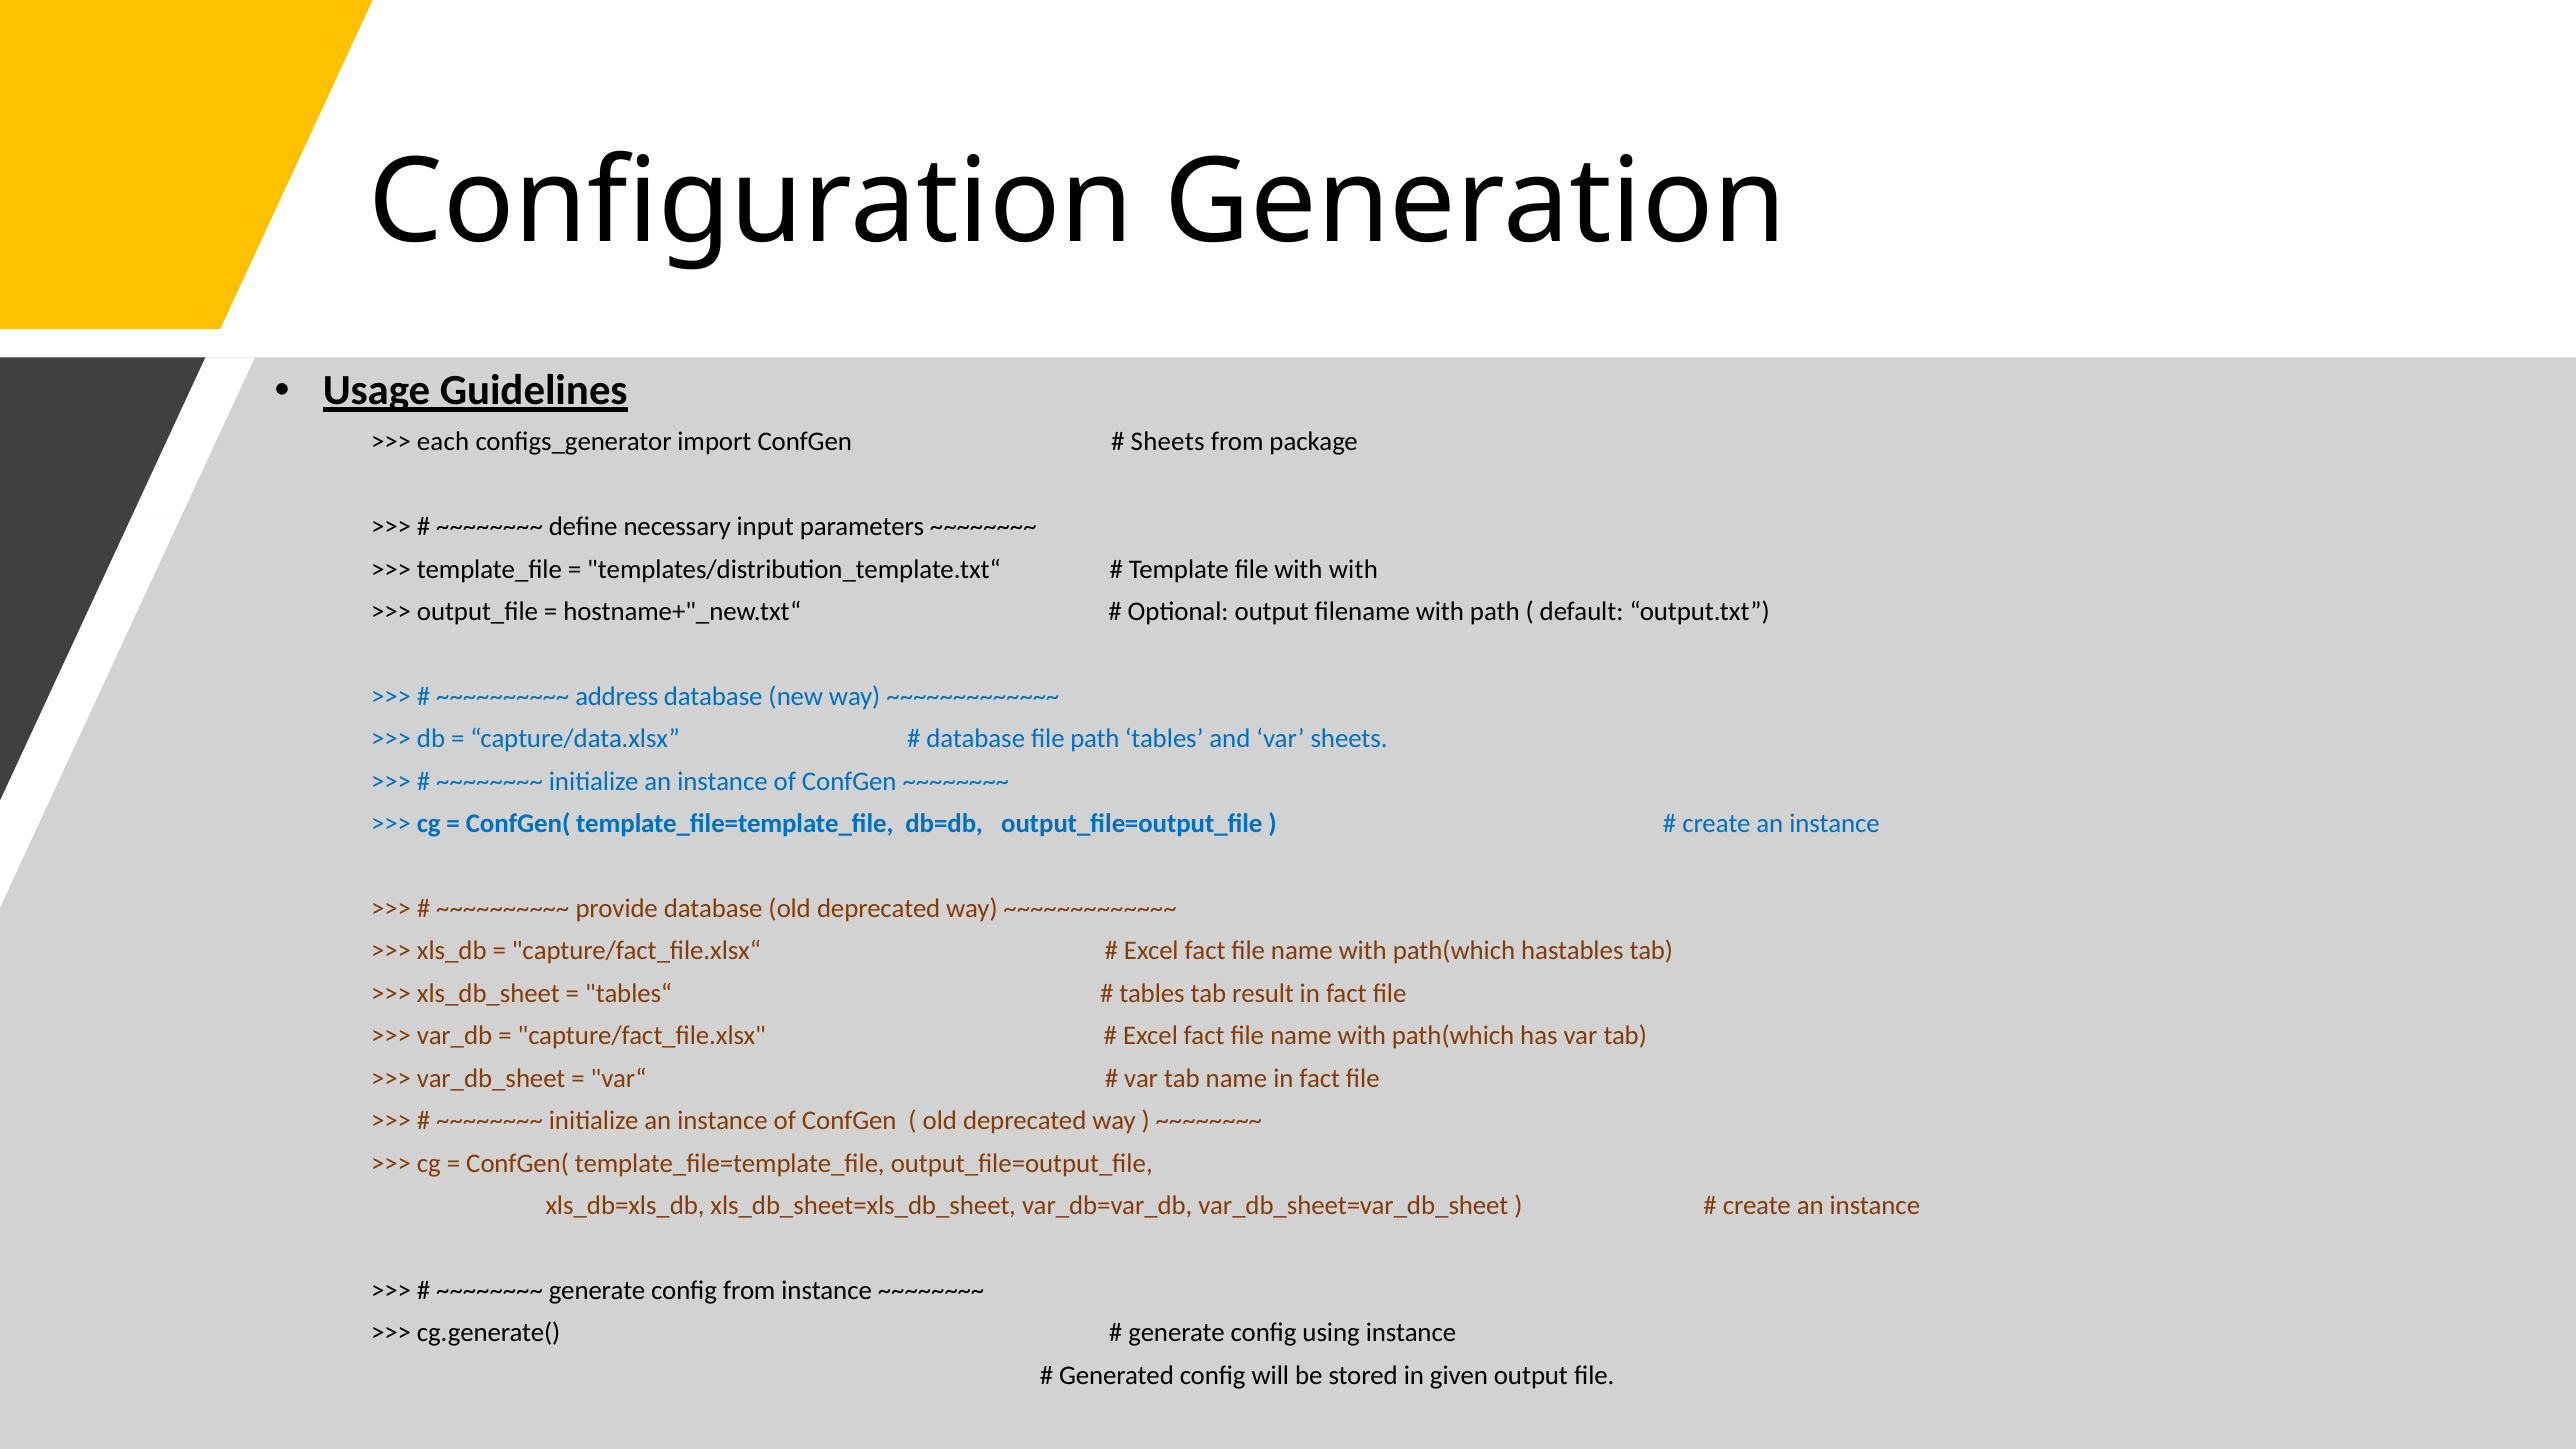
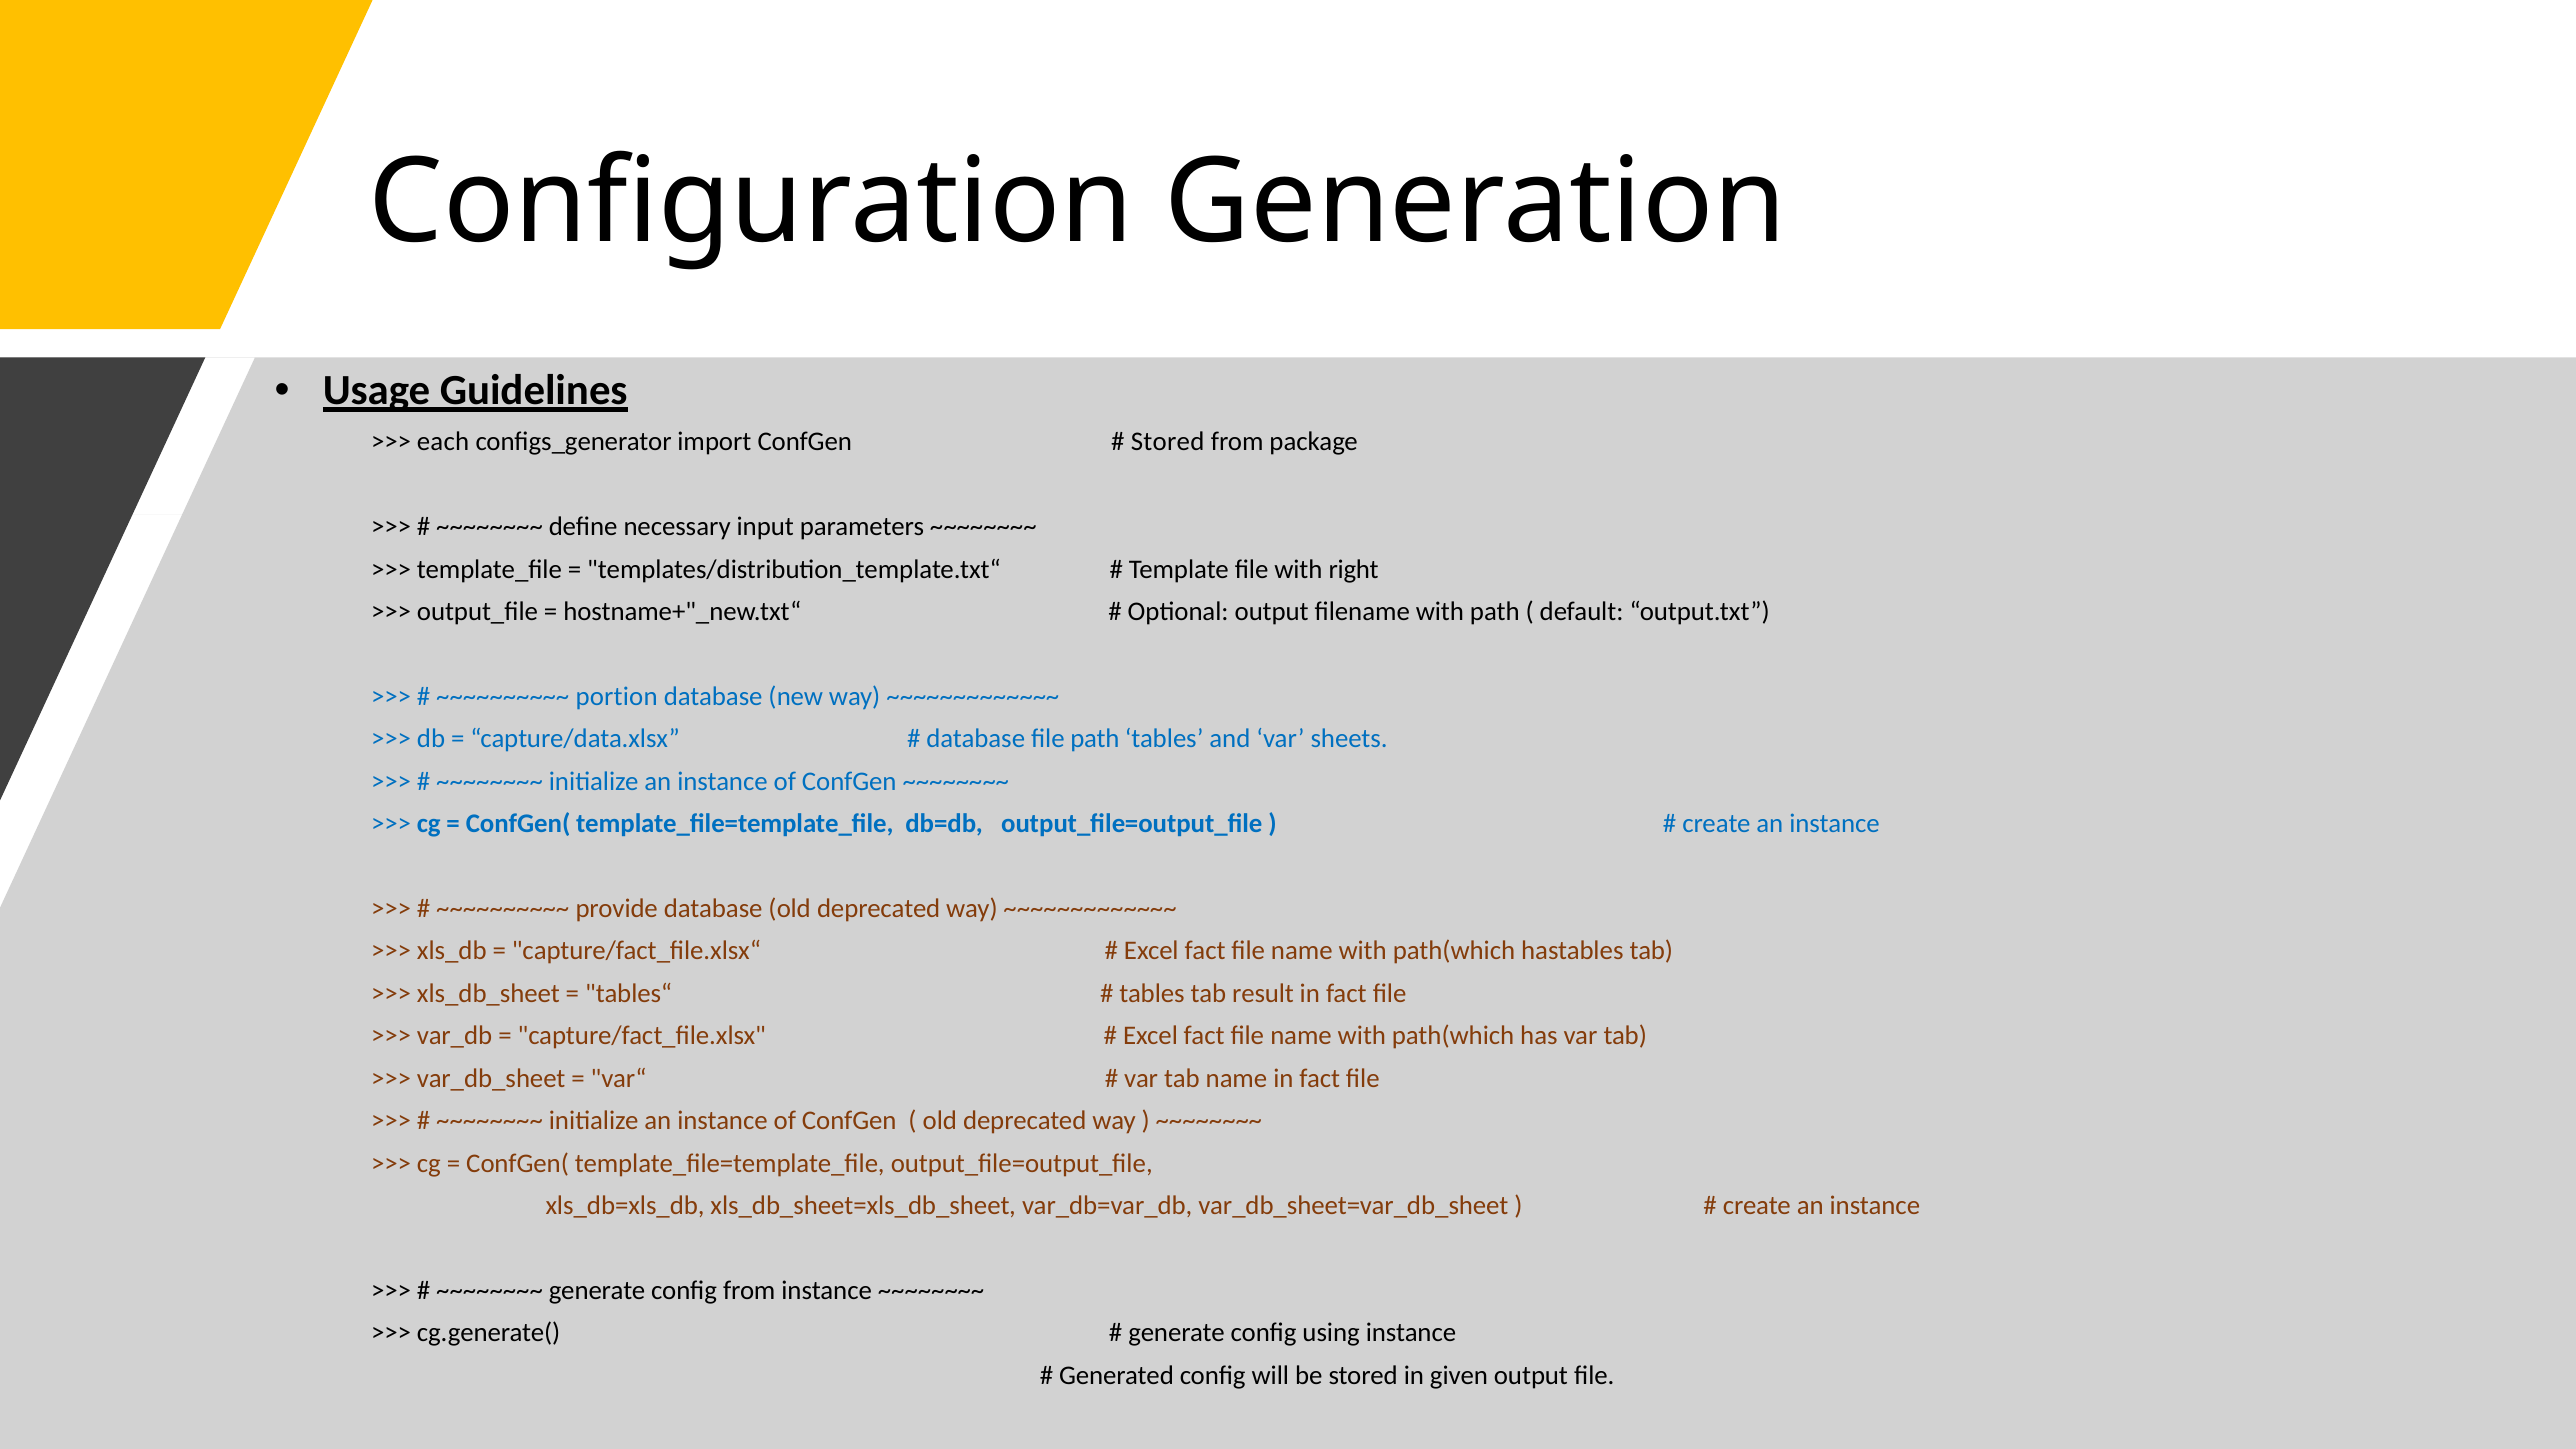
Sheets: Sheets -> Stored (1168, 442)
with with: with -> right (1354, 569)
address: address -> portion (617, 696)
